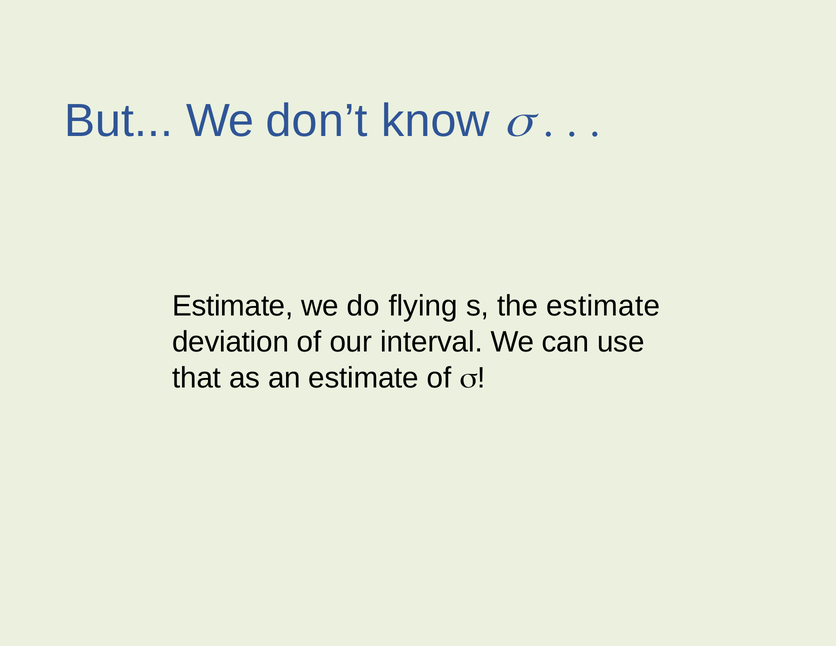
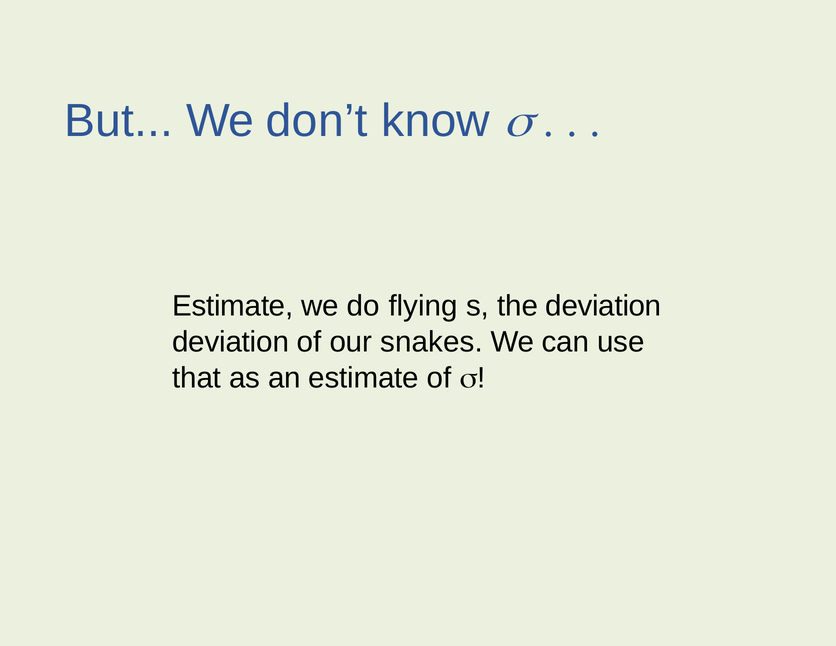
the estimate: estimate -> deviation (603, 306)
interval: interval -> snakes (432, 342)
